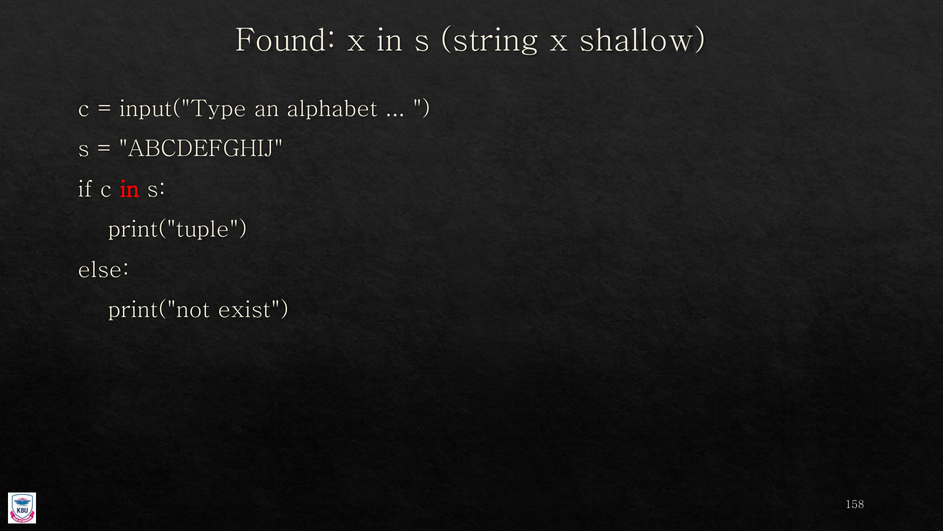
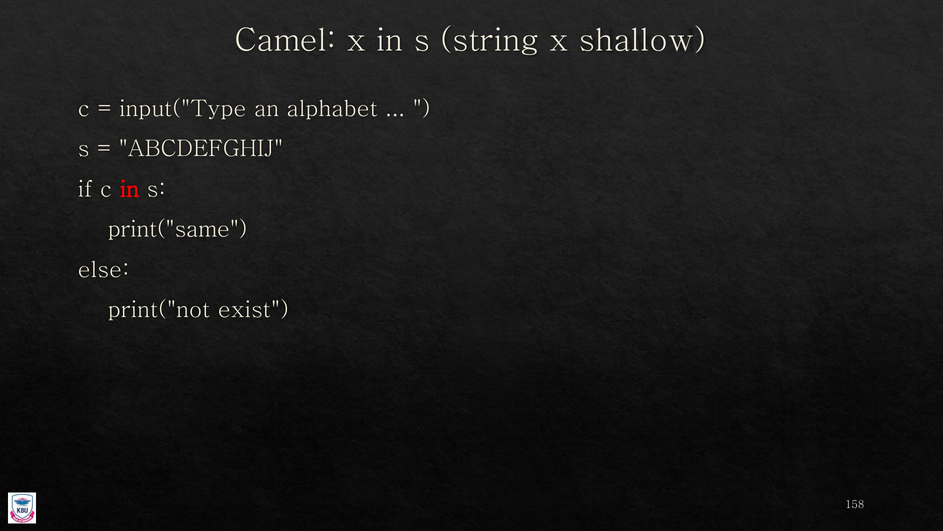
Found: Found -> Camel (286, 40)
print("tuple: print("tuple -> print("same (178, 229)
